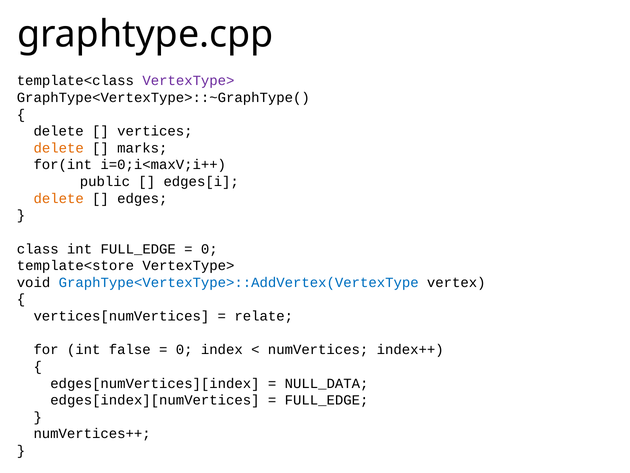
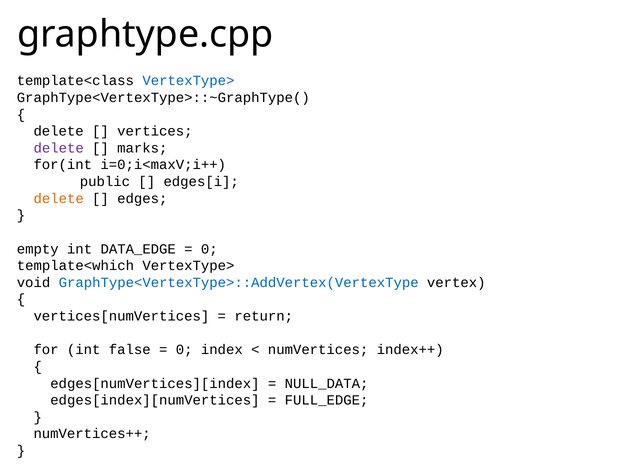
VertexType> colour: purple -> blue (188, 81)
delete colour: orange -> purple (59, 148)
class: class -> empty (38, 249)
int FULL_EDGE: FULL_EDGE -> DATA_EDGE (138, 249)
template<store: template<store -> template<which (75, 265)
relate: relate -> return (264, 316)
